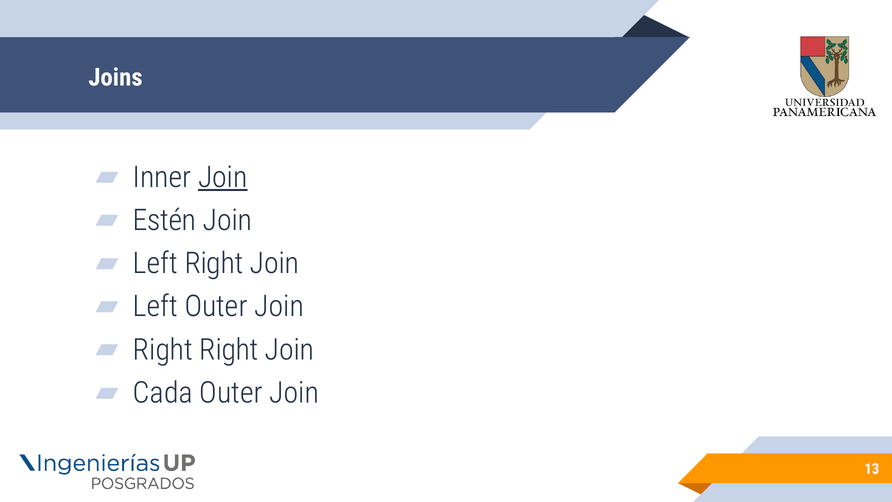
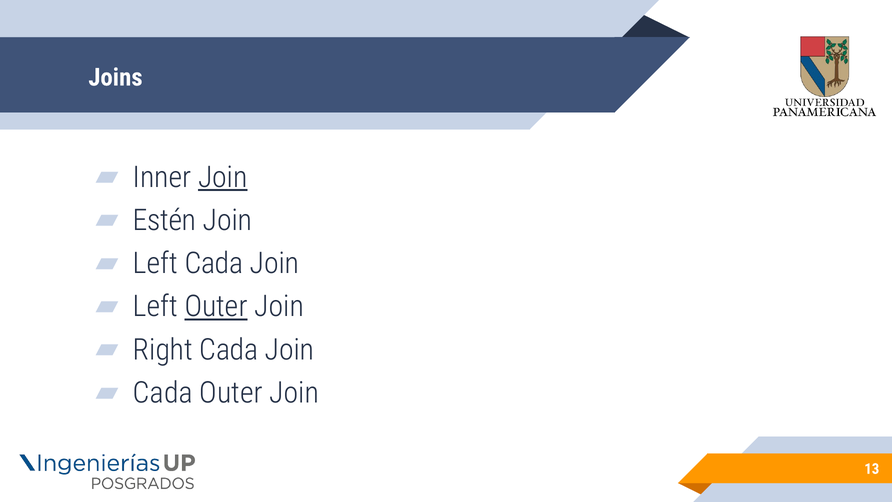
Left Right: Right -> Cada (214, 263)
Outer underline: none -> present (216, 307)
Right Right: Right -> Cada (229, 350)
